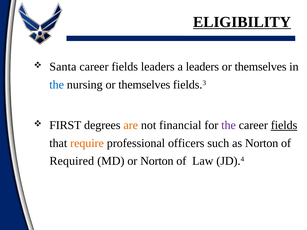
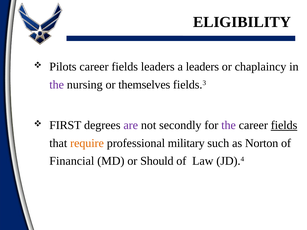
ELIGIBILITY underline: present -> none (242, 22)
Santa: Santa -> Pilots (63, 67)
themselves: themselves -> chaplaincy (261, 67)
the colour: blue -> purple (57, 85)
are colour: orange -> purple (131, 125)
financial: financial -> secondly (180, 125)
officers: officers -> military (186, 143)
Required: Required -> Financial (72, 161)
or Norton: Norton -> Should (157, 161)
